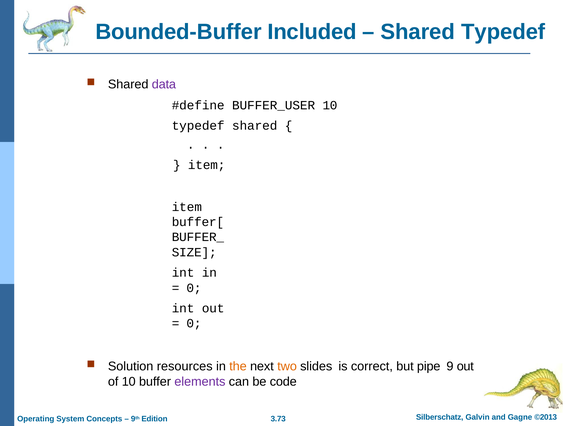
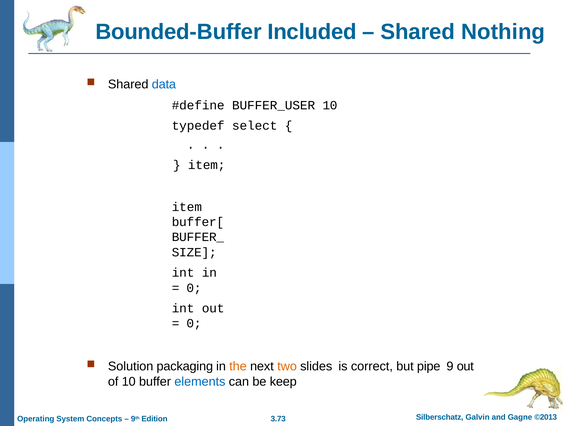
Shared Typedef: Typedef -> Nothing (503, 32)
data colour: purple -> blue (164, 84)
typedef shared: shared -> select (255, 126)
resources: resources -> packaging (185, 366)
elements colour: purple -> blue (200, 382)
code: code -> keep (283, 382)
